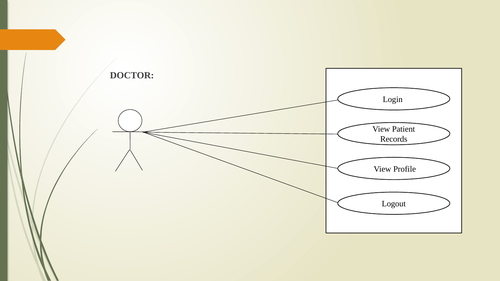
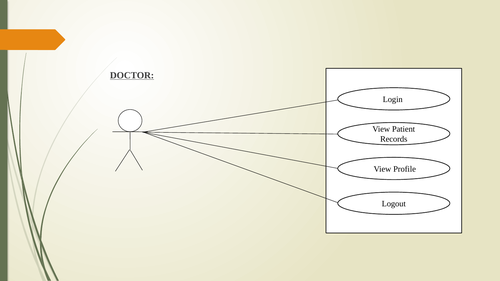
DOCTOR underline: none -> present (132, 76)
